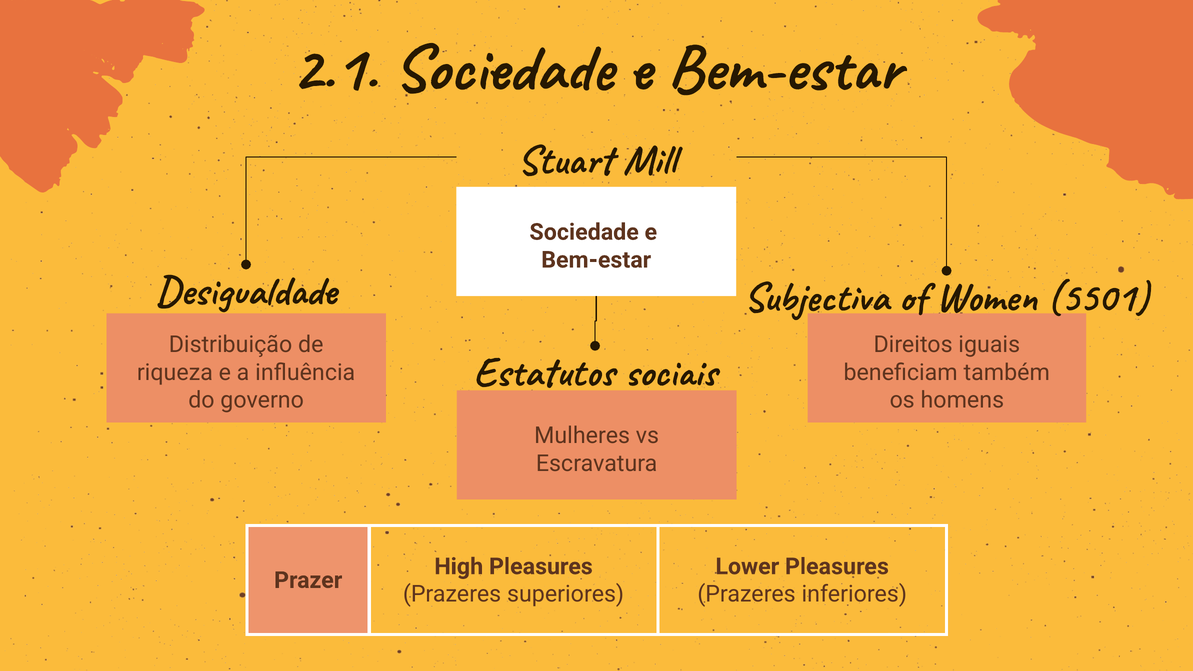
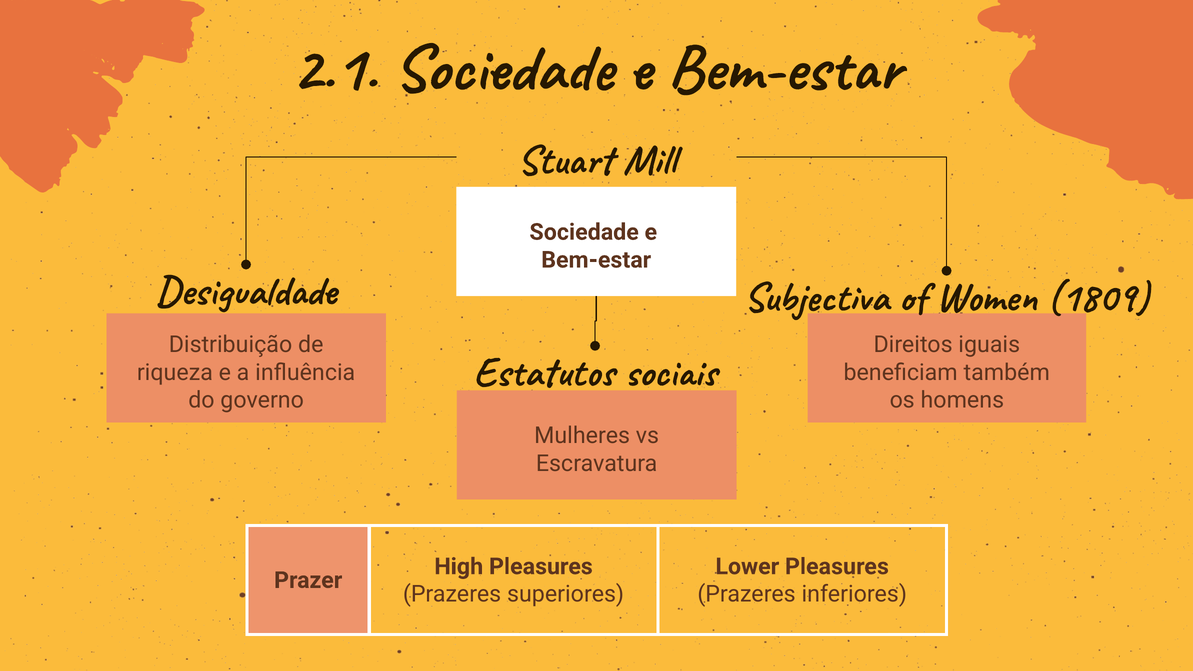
5501: 5501 -> 1809 (1098, 297)
